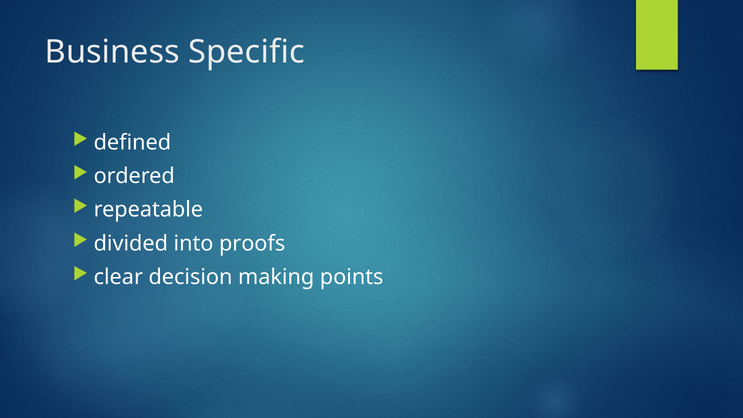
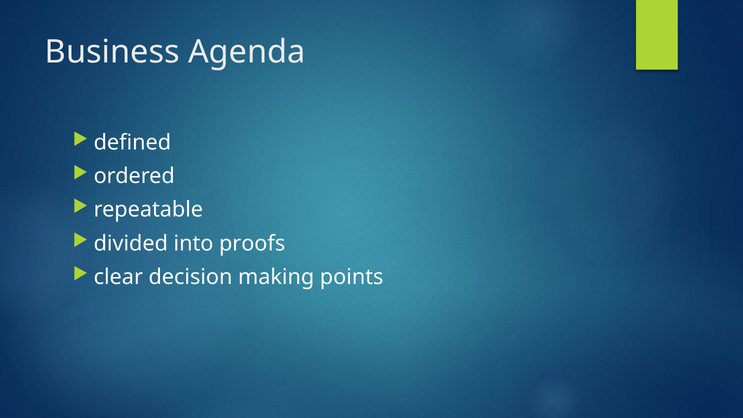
Specific: Specific -> Agenda (247, 52)
